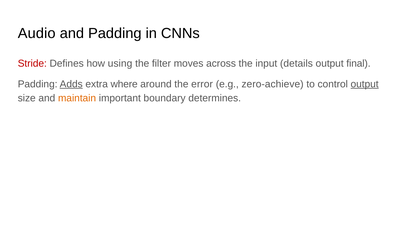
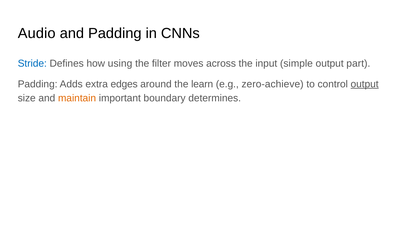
Stride colour: red -> blue (32, 63)
details: details -> simple (296, 63)
final: final -> part (358, 63)
Adds underline: present -> none (71, 84)
where: where -> edges (124, 84)
error: error -> learn (202, 84)
